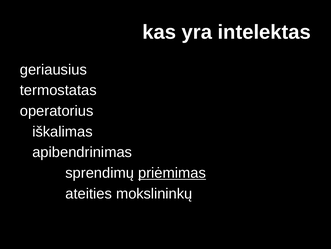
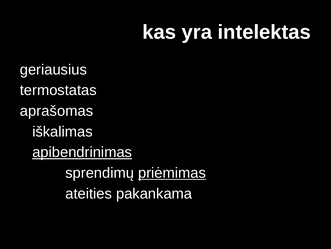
operatorius: operatorius -> aprašomas (57, 111)
apibendrinimas underline: none -> present (82, 152)
mokslininkų: mokslininkų -> pakankama (154, 193)
